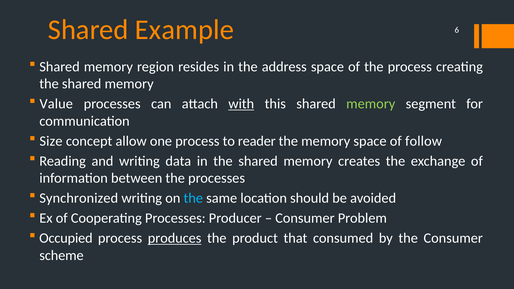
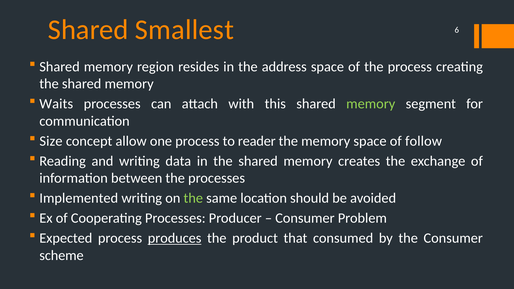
Example: Example -> Smallest (184, 30)
Value: Value -> Waits (56, 104)
with underline: present -> none (241, 104)
Synchronized: Synchronized -> Implemented (79, 198)
the colour: light blue -> light green (193, 198)
Occupied: Occupied -> Expected (66, 238)
